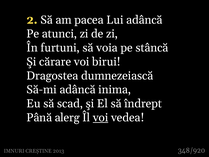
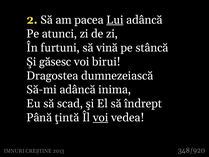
Lui underline: none -> present (115, 20)
voia: voia -> vină (107, 48)
cărare: cărare -> găsesc (55, 62)
alerg: alerg -> ţintă (67, 117)
